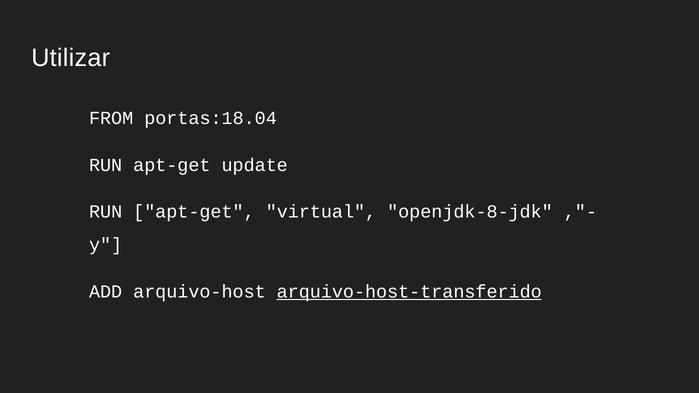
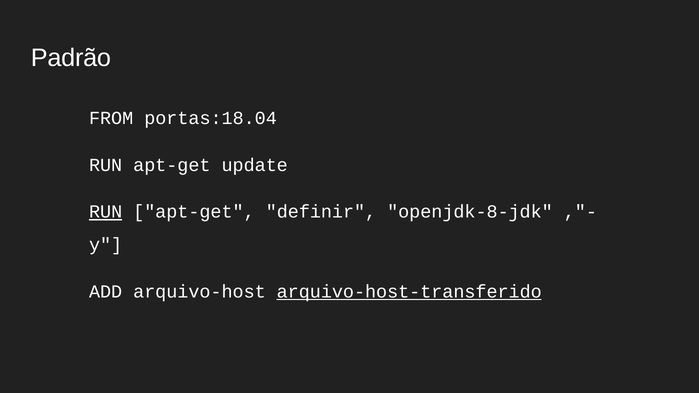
Utilizar: Utilizar -> Padrão (71, 58)
RUN underline: none -> present (106, 212)
virtual: virtual -> definir (321, 212)
